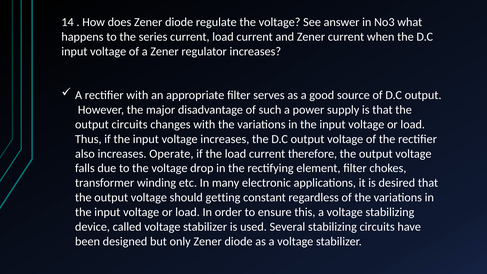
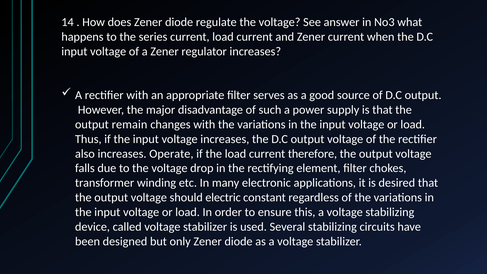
output circuits: circuits -> remain (130, 124)
getting: getting -> electric (223, 197)
